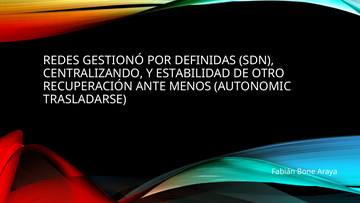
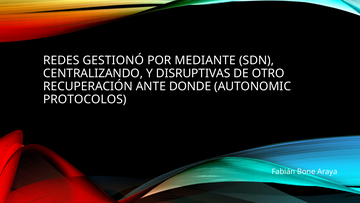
DEFINIDAS: DEFINIDAS -> MEDIANTE (205, 60)
ESTABILIDAD: ESTABILIDAD -> DISRUPTIVAS (193, 73)
MENOS: MENOS -> DONDE (190, 86)
TRASLADARSE: TRASLADARSE -> PROTOCOLOS (85, 99)
